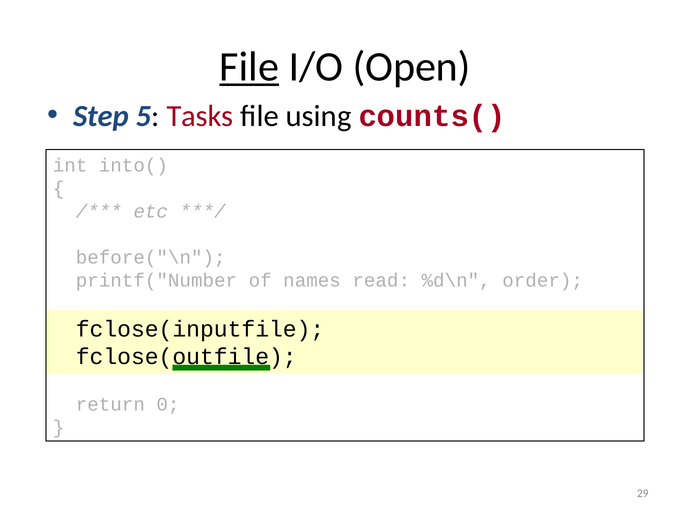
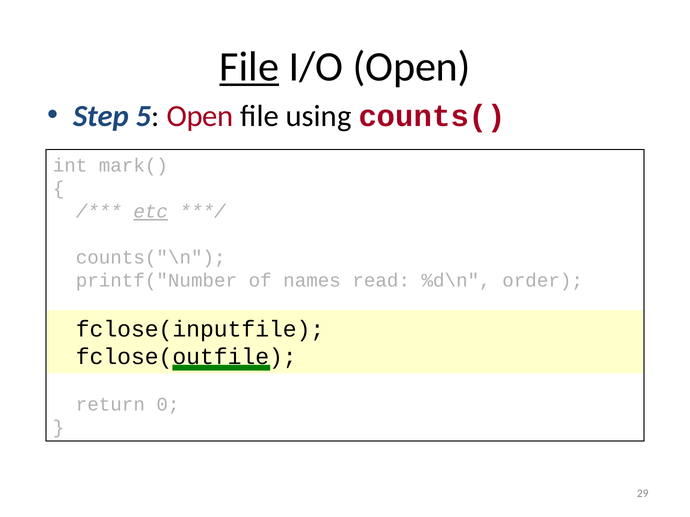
5 Tasks: Tasks -> Open (200, 116)
into(: into( -> mark( (133, 166)
etc underline: none -> present (151, 212)
before("\n: before("\n -> counts("\n (151, 258)
